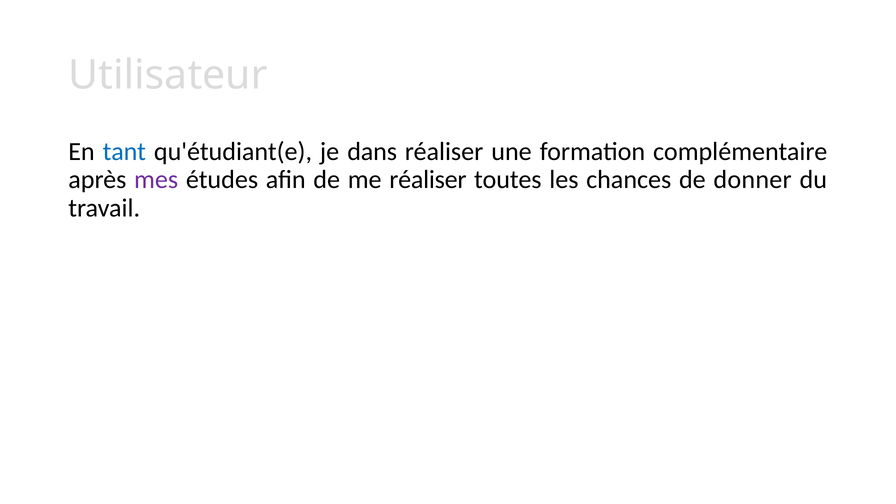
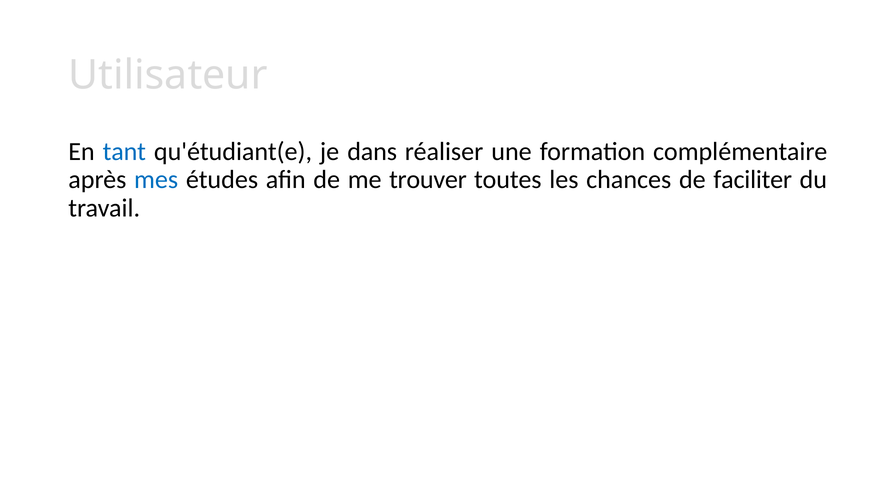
mes colour: purple -> blue (156, 180)
me réaliser: réaliser -> trouver (428, 180)
donner: donner -> faciliter (753, 180)
